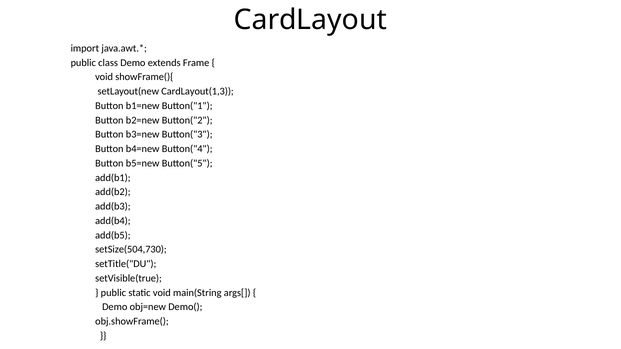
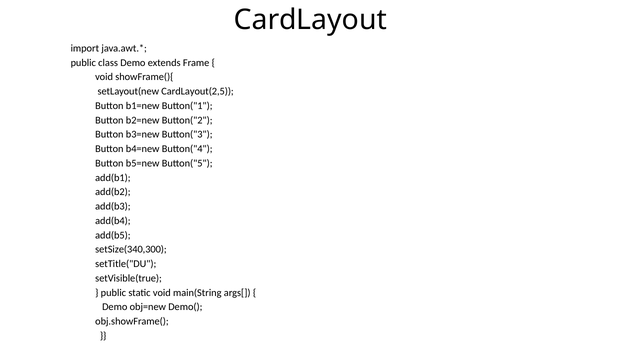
CardLayout(1,3: CardLayout(1,3 -> CardLayout(2,5 (198, 91)
setSize(504,730: setSize(504,730 -> setSize(340,300 (131, 250)
